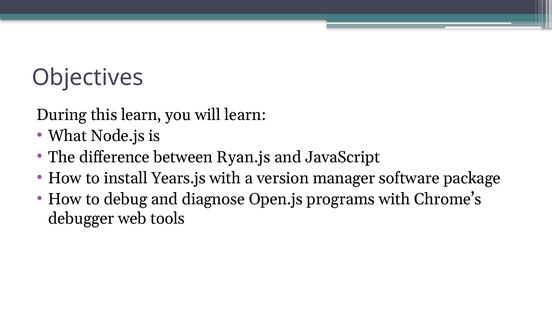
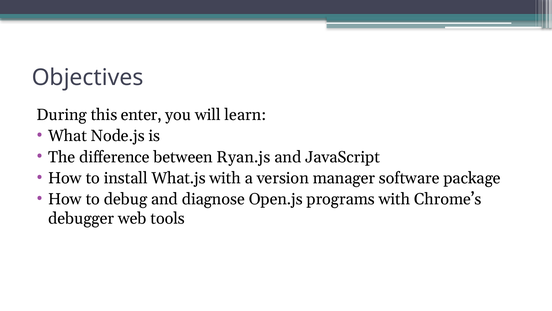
this learn: learn -> enter (141, 115)
Years.js: Years.js -> What.js (179, 178)
